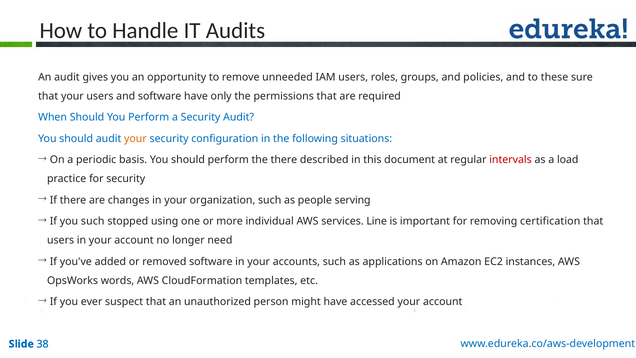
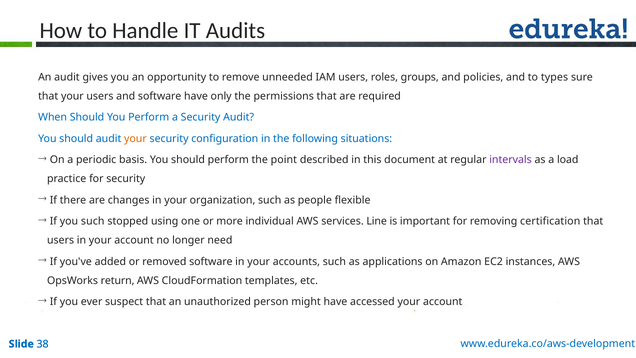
these: these -> types (554, 77)
the there: there -> point (284, 160)
intervals colour: red -> purple (511, 160)
serving: serving -> flexible (353, 200)
words: words -> return (118, 281)
